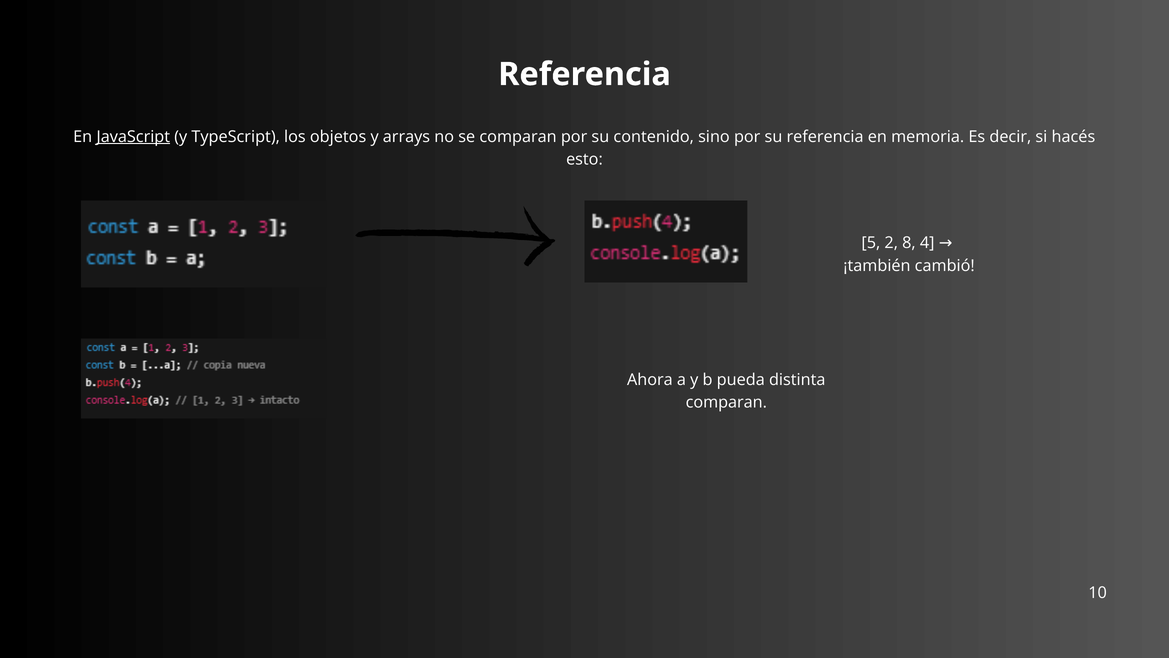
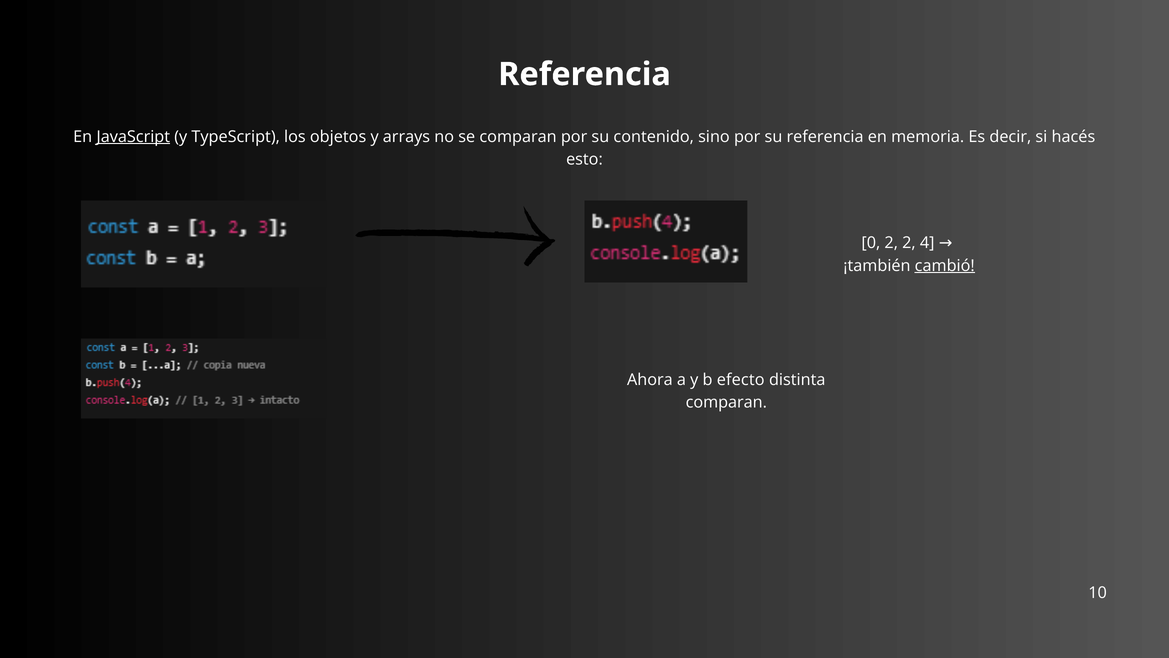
5: 5 -> 0 (871, 243)
2 8: 8 -> 2 (909, 243)
cambió underline: none -> present (945, 266)
pueda: pueda -> efecto (741, 380)
